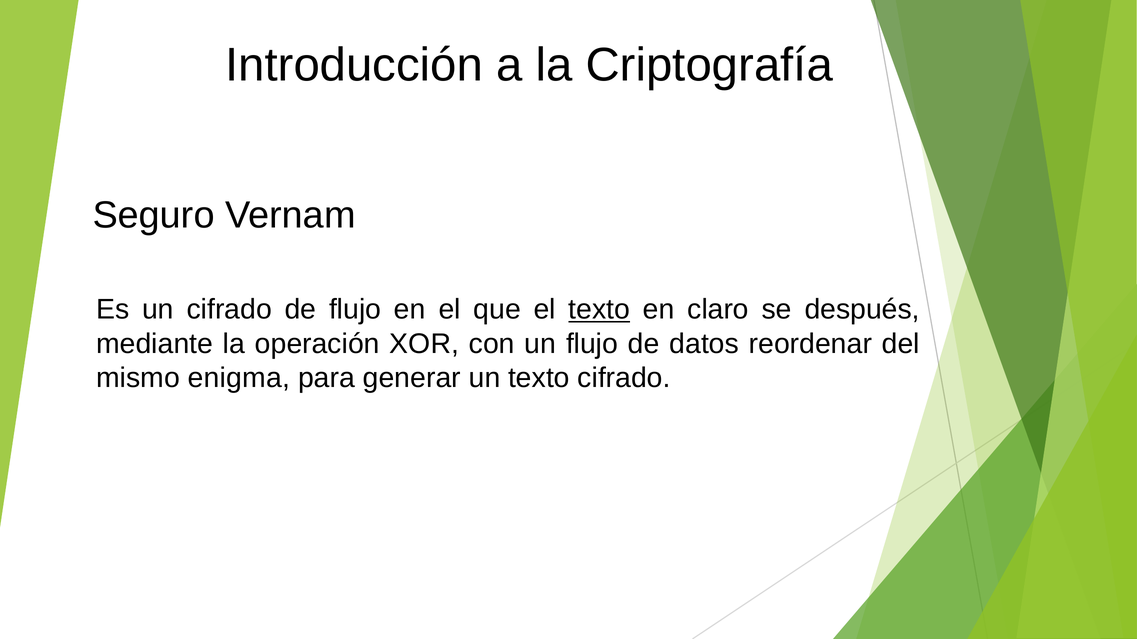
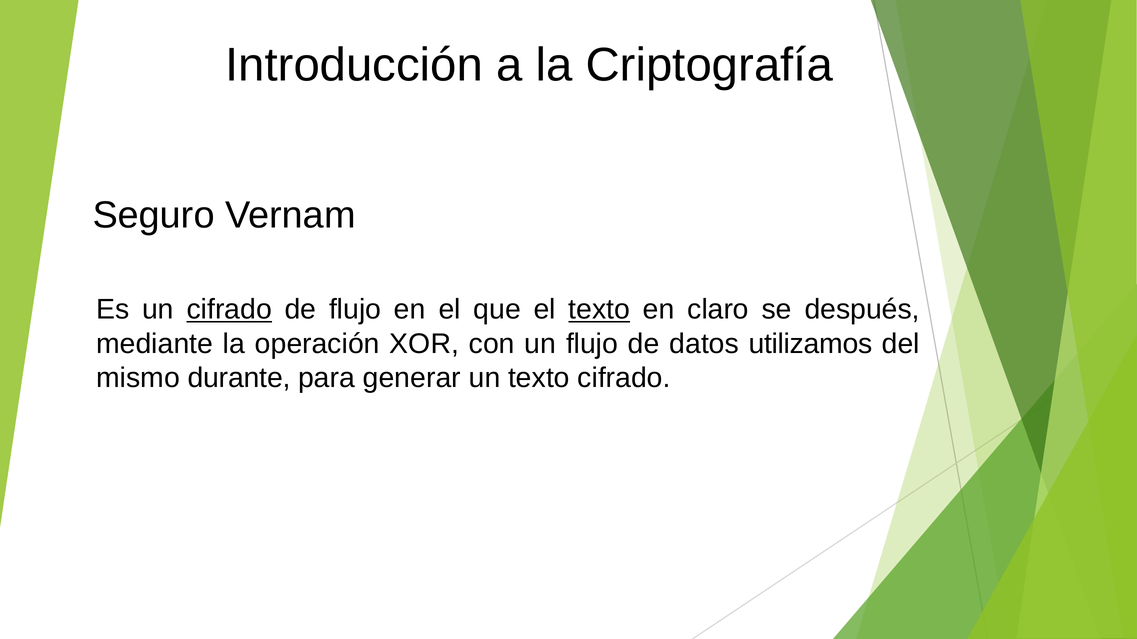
cifrado underline: none -> present (229, 310)
reordenar: reordenar -> utilizamos (811, 344)
enigma: enigma -> durante (239, 378)
